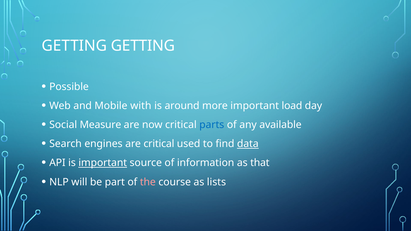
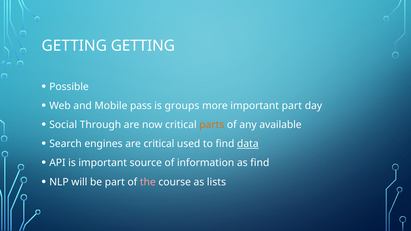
with: with -> pass (141, 106)
around: around -> groups (182, 106)
important load: load -> part (292, 106)
Measure: Measure -> Through (100, 125)
parts colour: blue -> orange (212, 125)
important underline: present -> none (103, 163)
as that: that -> find (260, 163)
